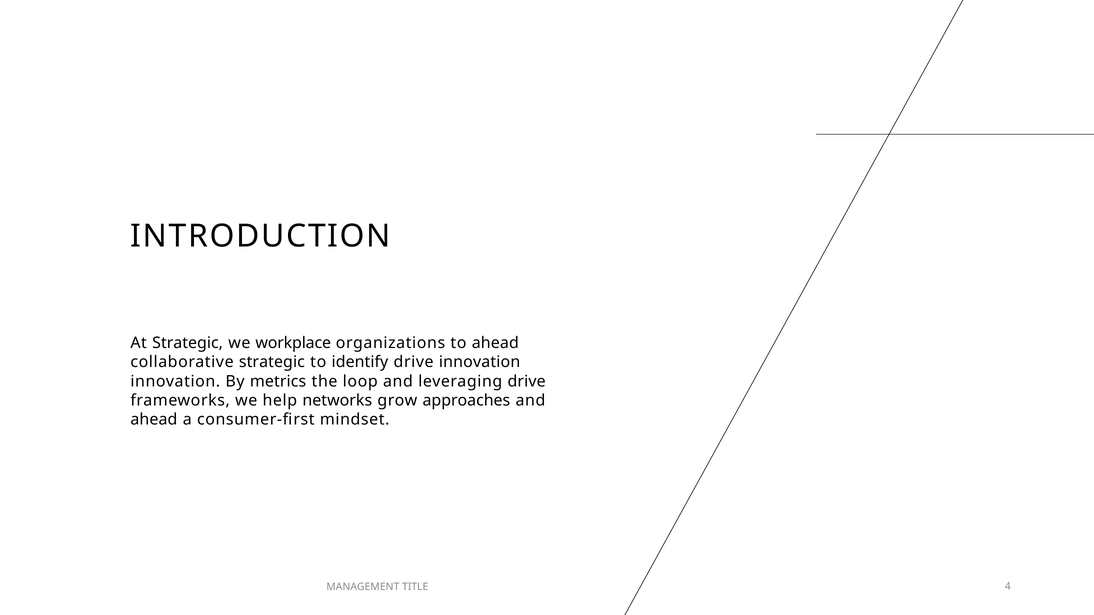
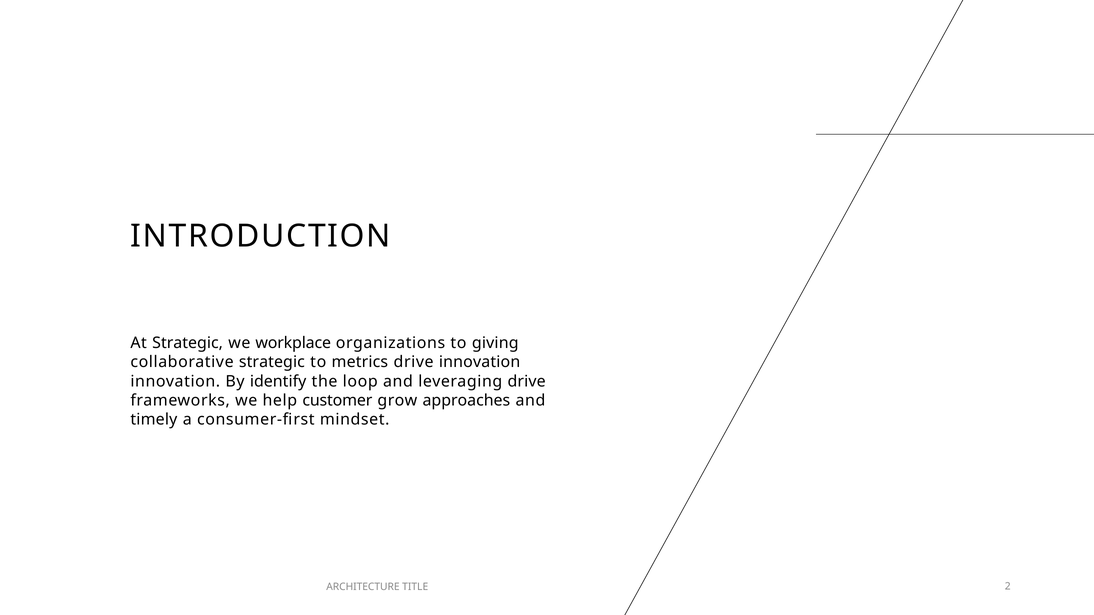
to ahead: ahead -> giving (495, 343)
identify: identify -> metrics (360, 362)
metrics: metrics -> identify (278, 382)
networks: networks -> customer (337, 401)
ahead: ahead -> timely (154, 420)
MANAGEMENT: MANAGEMENT -> ARCHITECTURE (363, 587)
4: 4 -> 2 (1008, 587)
